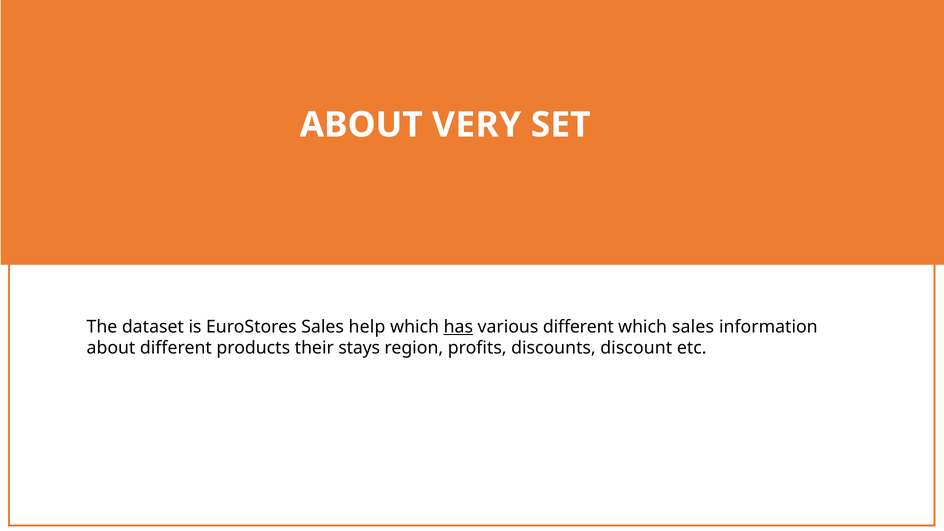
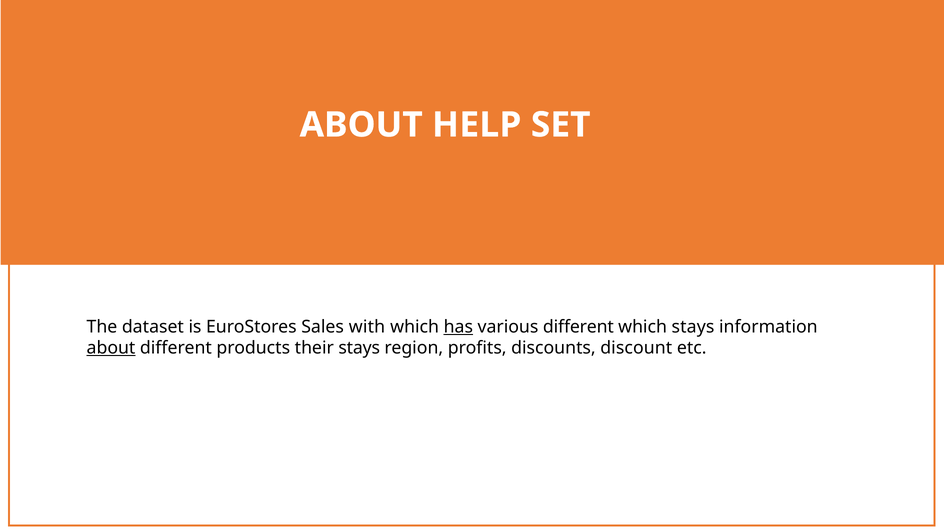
VERY: VERY -> HELP (477, 125)
help: help -> with (367, 327)
which sales: sales -> stays (693, 327)
about underline: none -> present (111, 348)
